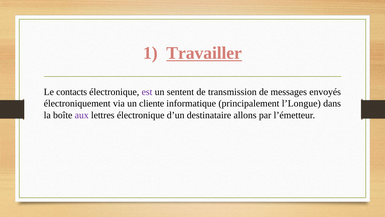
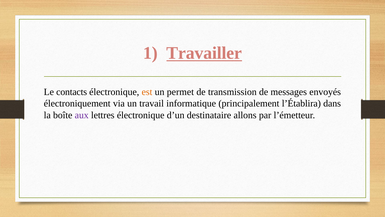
est colour: purple -> orange (147, 92)
sentent: sentent -> permet (180, 92)
cliente: cliente -> travail (152, 103)
l’Longue: l’Longue -> l’Établira (301, 103)
